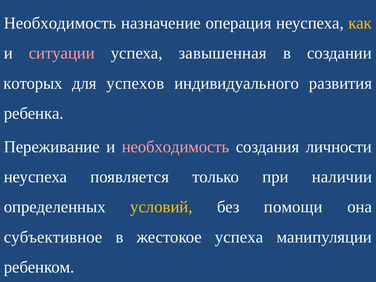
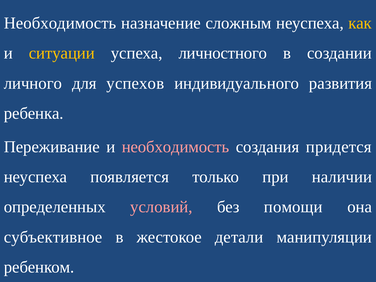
операция: операция -> сложным (239, 23)
ситуации colour: pink -> yellow (62, 53)
завышенная: завышенная -> личностного (223, 53)
которых: которых -> личного (33, 83)
личности: личности -> придется (339, 147)
условий colour: yellow -> pink (161, 207)
жестокое успеха: успеха -> детали (239, 237)
